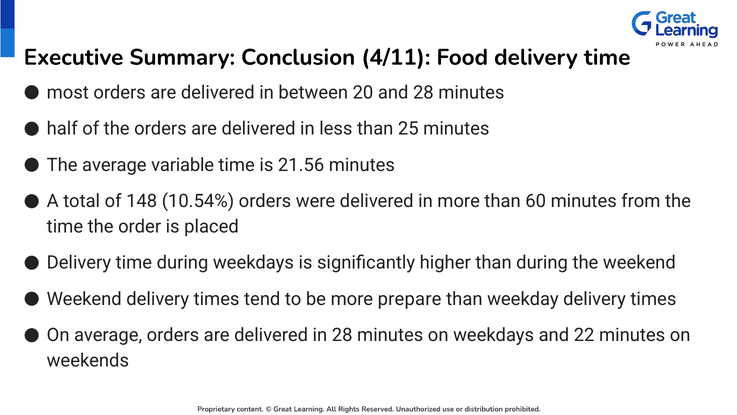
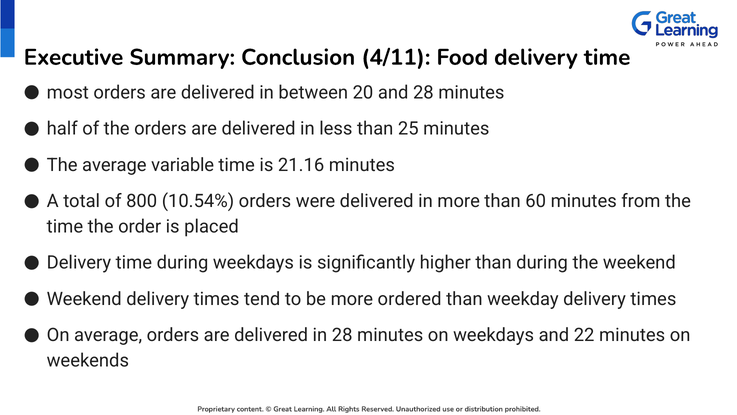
21.56: 21.56 -> 21.16 (301, 165)
148: 148 -> 800 (142, 201)
prepare: prepare -> ordered (410, 299)
